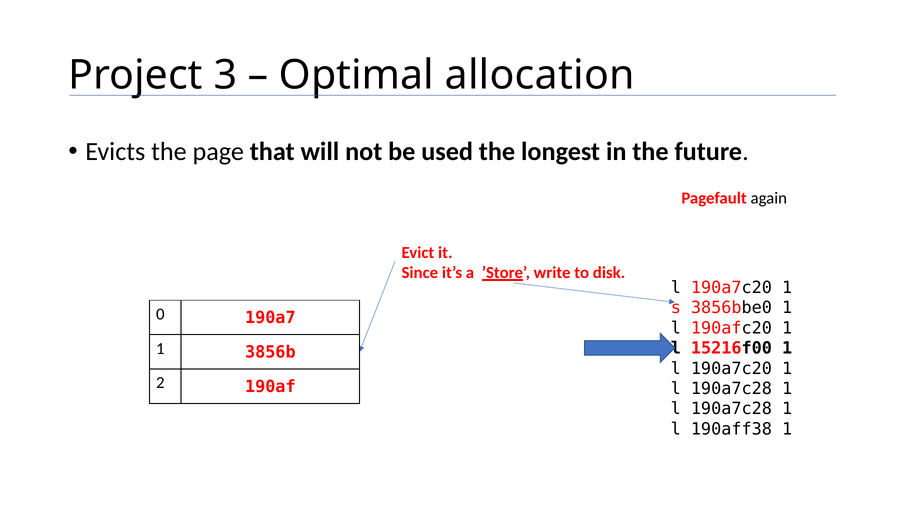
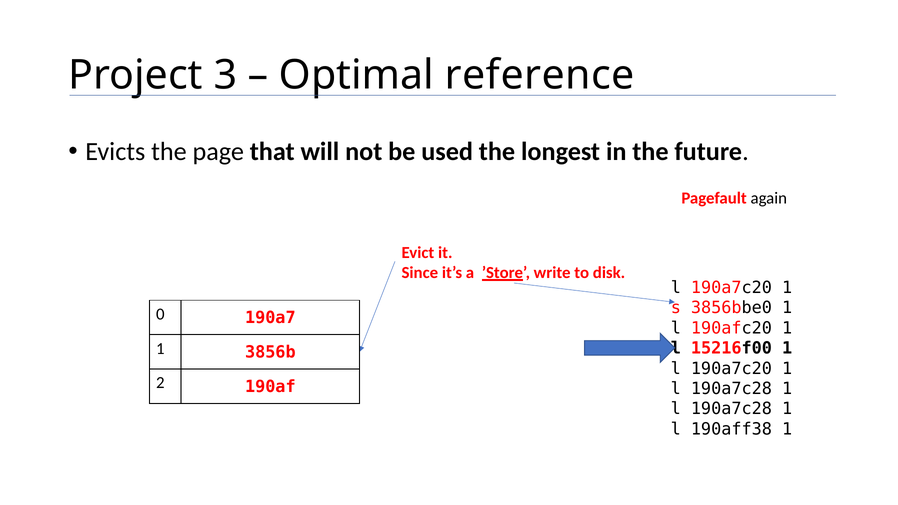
allocation: allocation -> reference (540, 75)
